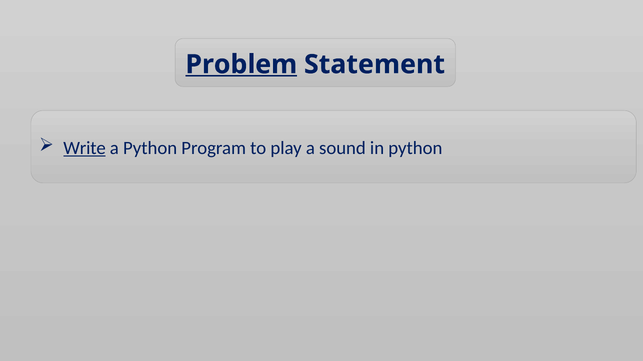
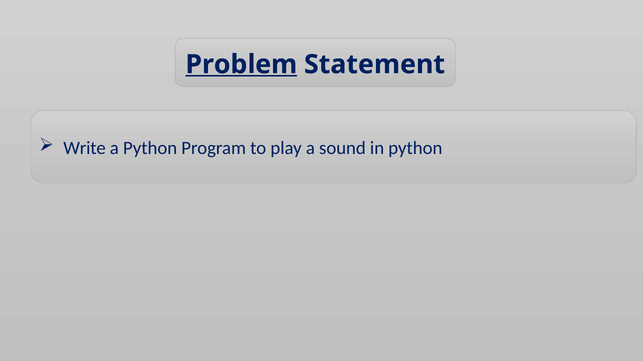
Write underline: present -> none (85, 148)
